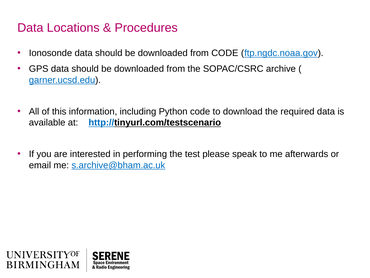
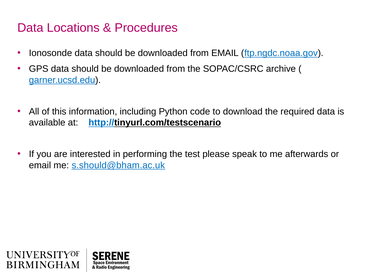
from CODE: CODE -> EMAIL (225, 53)
s.archive@bham.ac.uk: s.archive@bham.ac.uk -> s.should@bham.ac.uk (118, 165)
